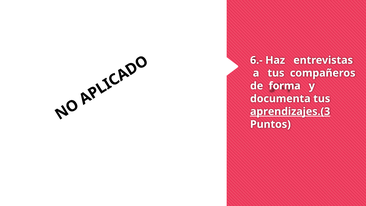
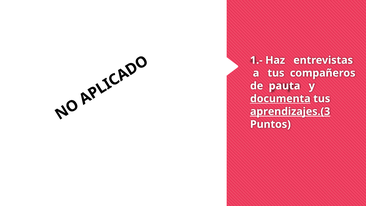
6.-: 6.- -> 1.- (256, 60)
forma: forma -> pauta (285, 86)
documenta underline: none -> present (280, 99)
